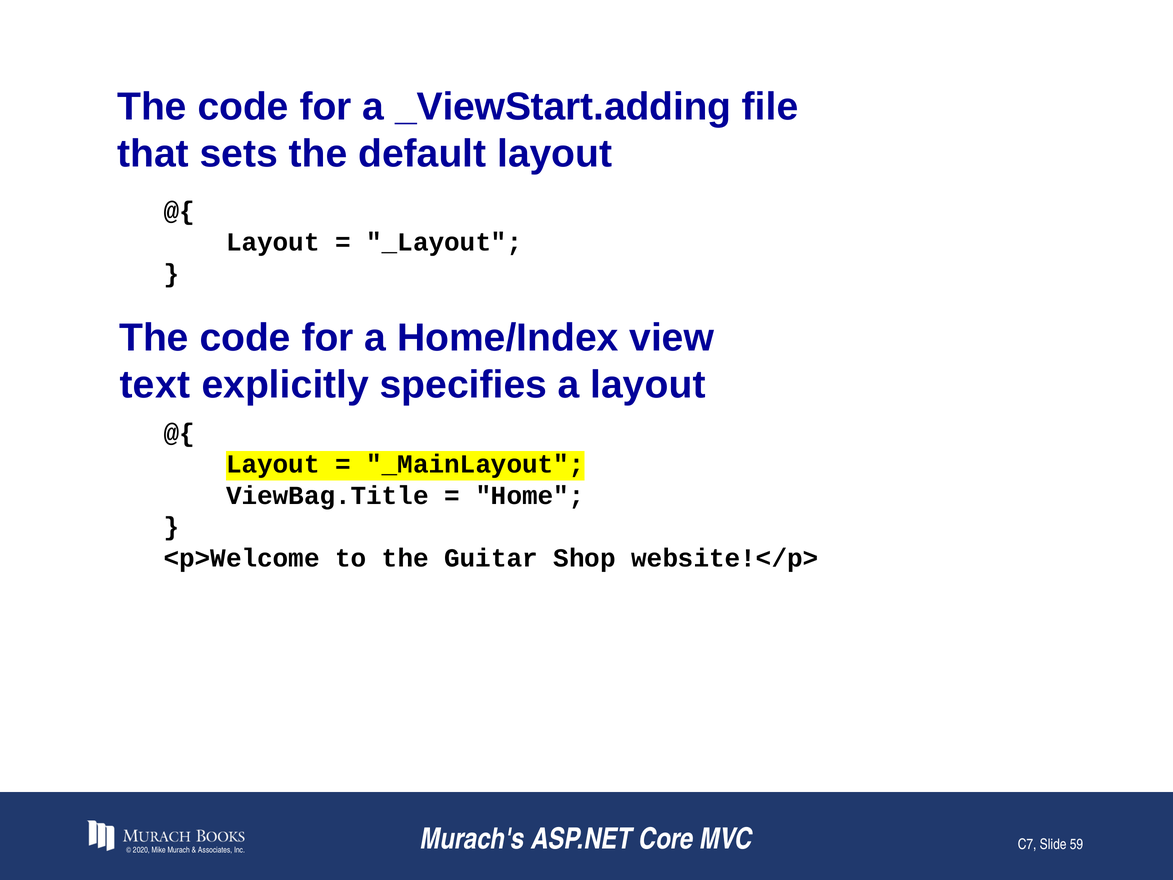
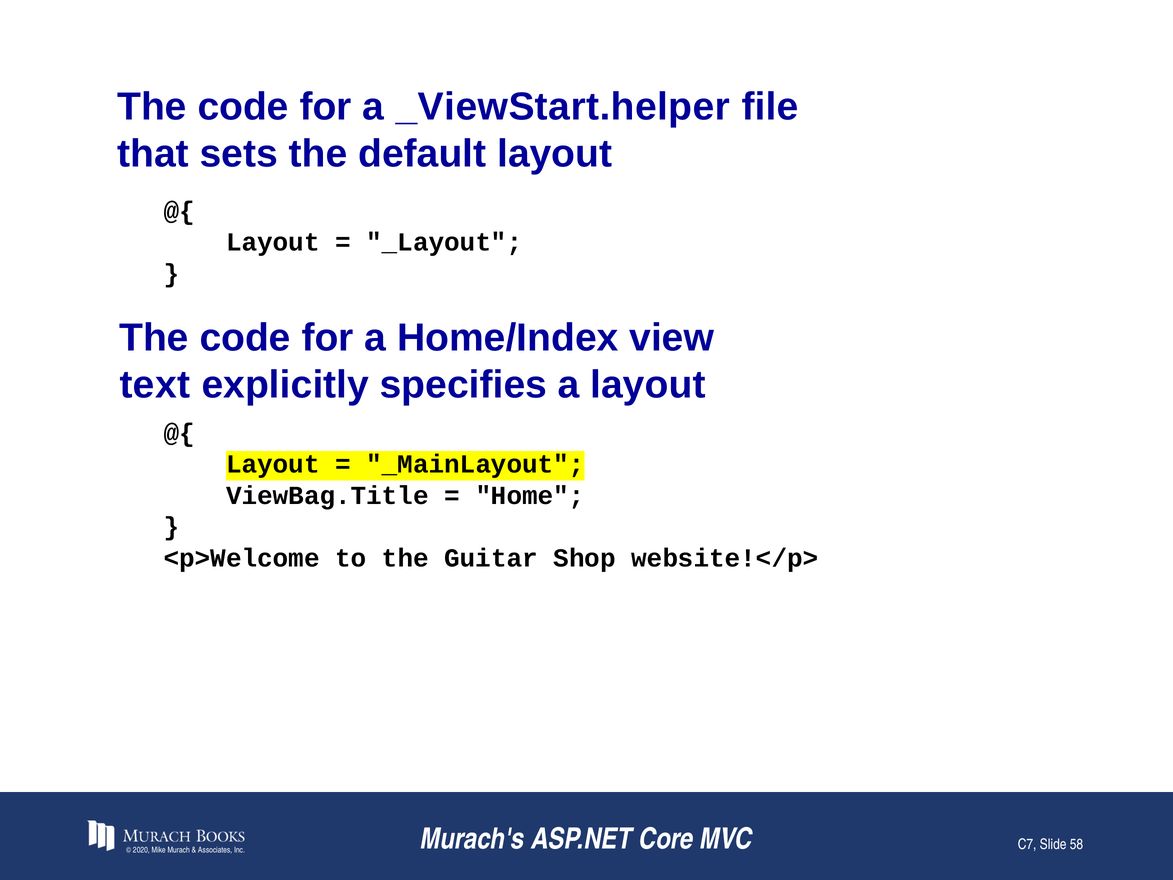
_ViewStart.adding: _ViewStart.adding -> _ViewStart.helper (563, 107)
59: 59 -> 58 (1076, 844)
